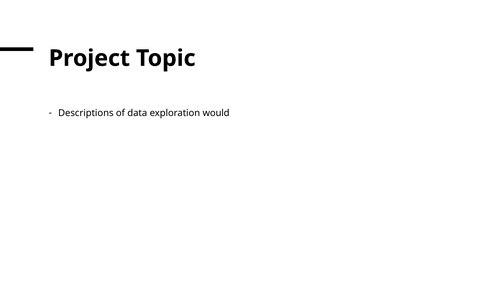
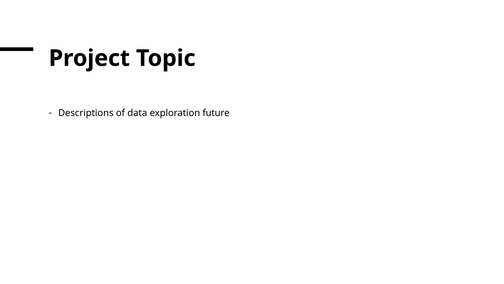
would: would -> future (216, 113)
